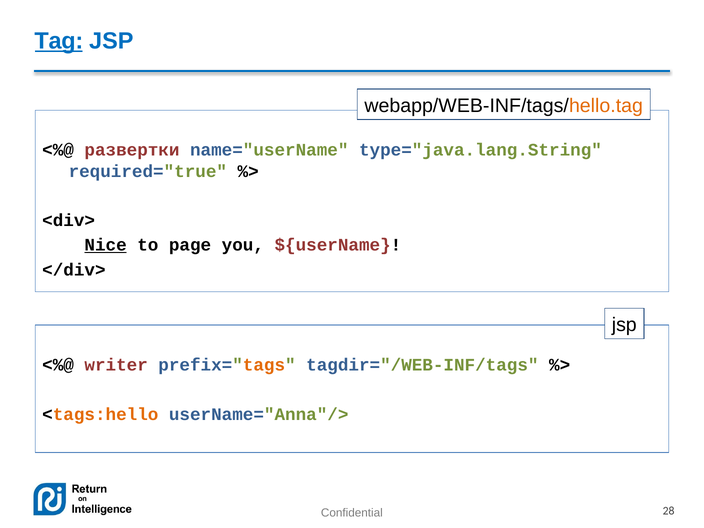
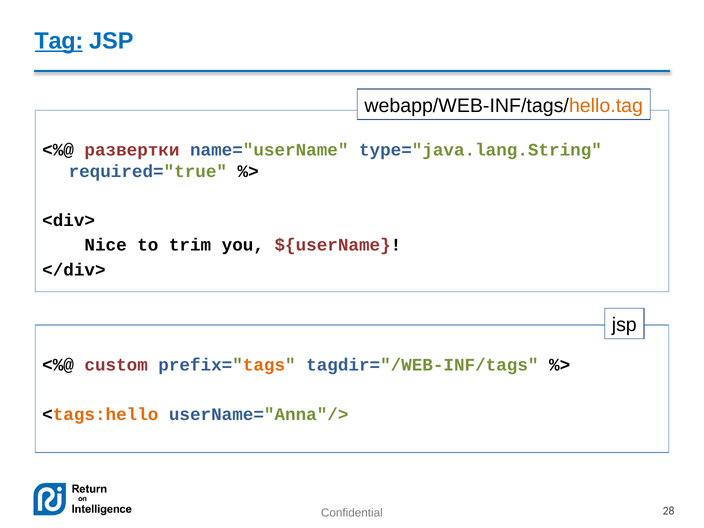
Nice underline: present -> none (106, 245)
page: page -> trim (190, 245)
writer: writer -> custom (116, 365)
